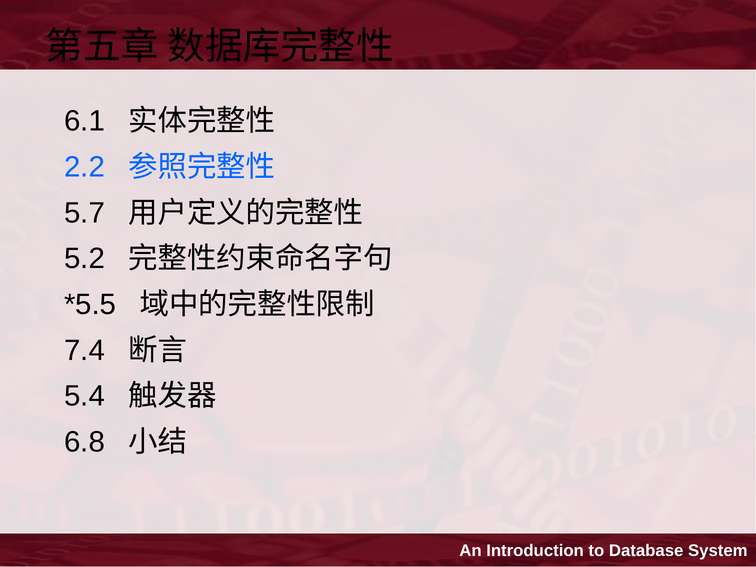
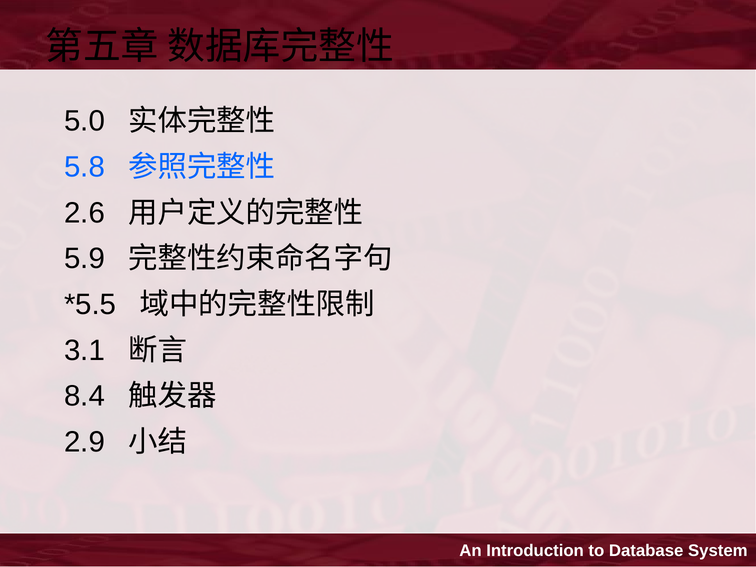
6.1: 6.1 -> 5.0 (85, 121)
2.2: 2.2 -> 5.8 (85, 167)
5.7: 5.7 -> 2.6 (85, 213)
5.2: 5.2 -> 5.9 (85, 259)
7.4: 7.4 -> 3.1 (85, 350)
5.4: 5.4 -> 8.4 (85, 396)
6.8: 6.8 -> 2.9 (85, 442)
